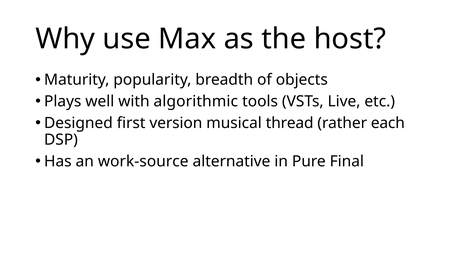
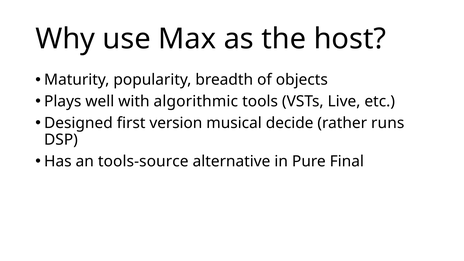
thread: thread -> decide (290, 123)
each: each -> runs (388, 123)
work-source: work-source -> tools-source (143, 161)
